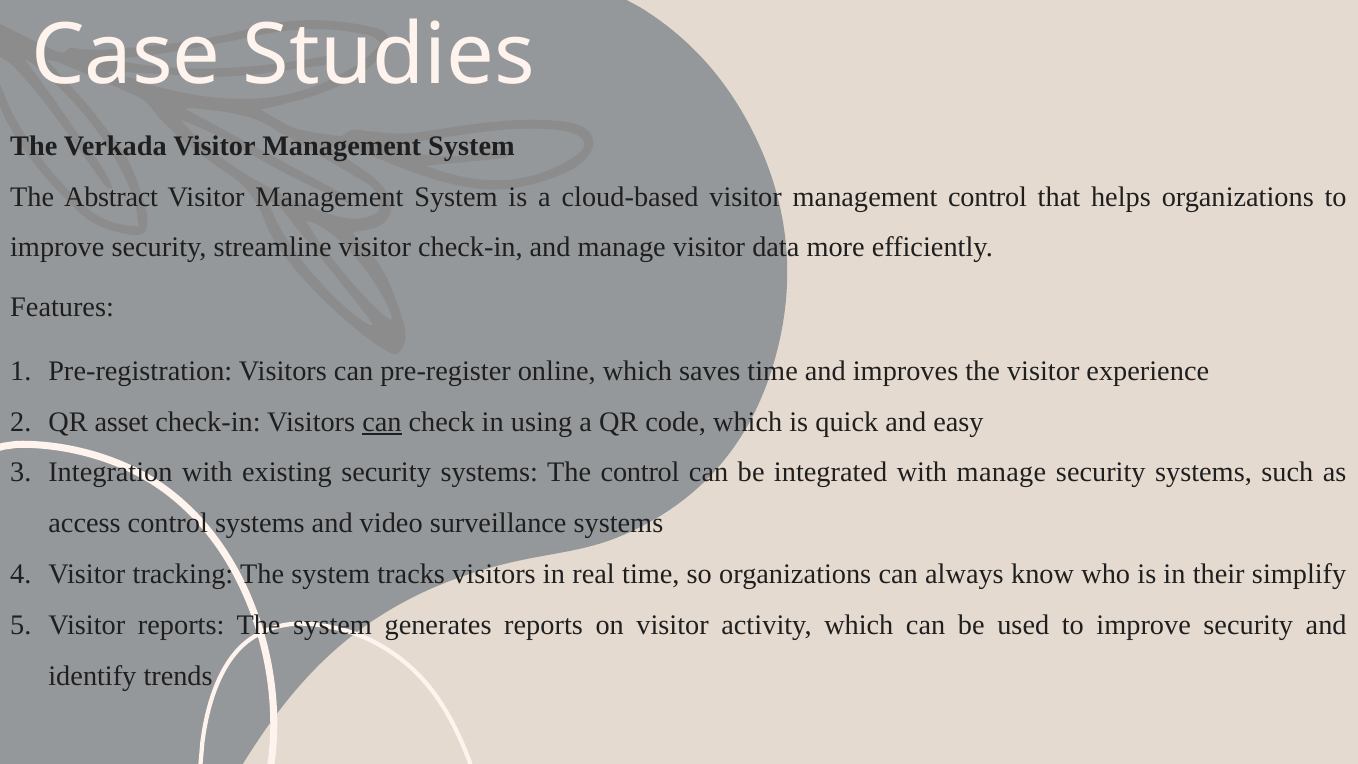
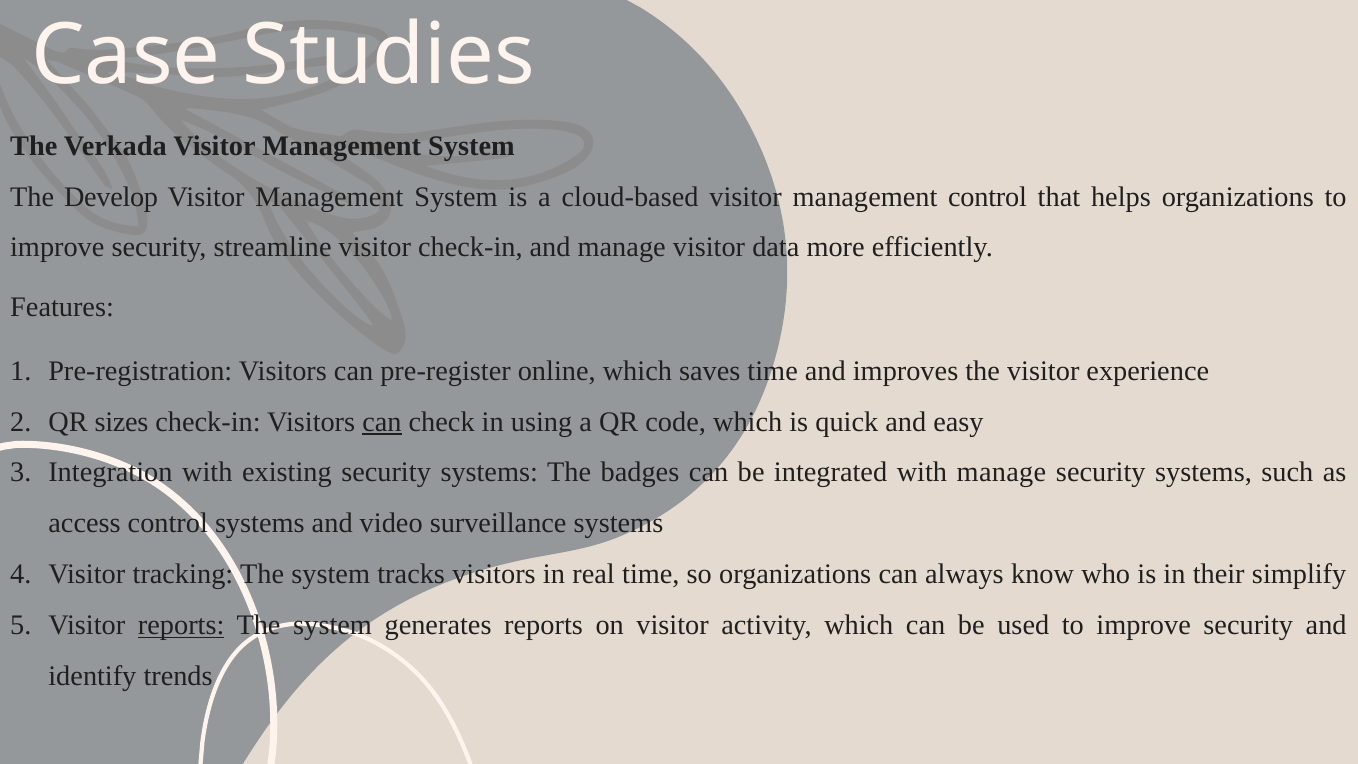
Abstract: Abstract -> Develop (111, 197)
asset: asset -> sizes (122, 422)
The control: control -> badges (640, 473)
reports underline: none -> present (181, 625)
